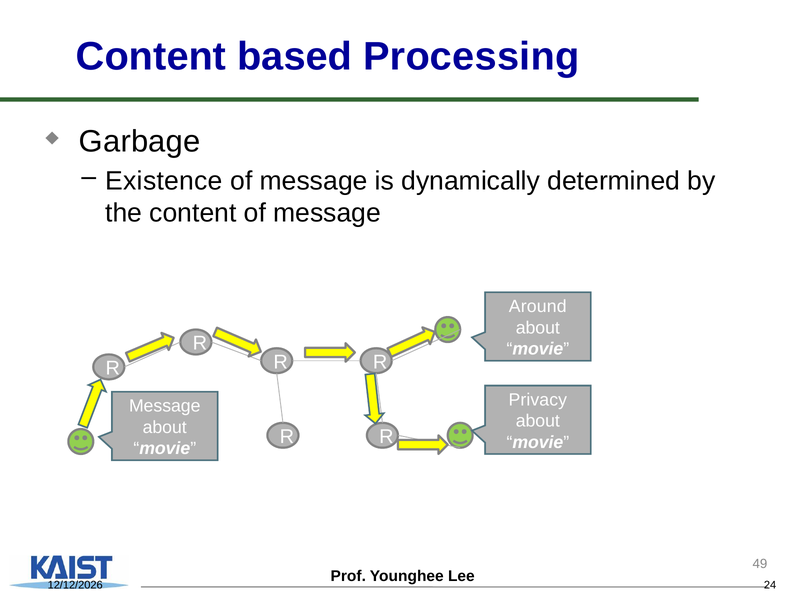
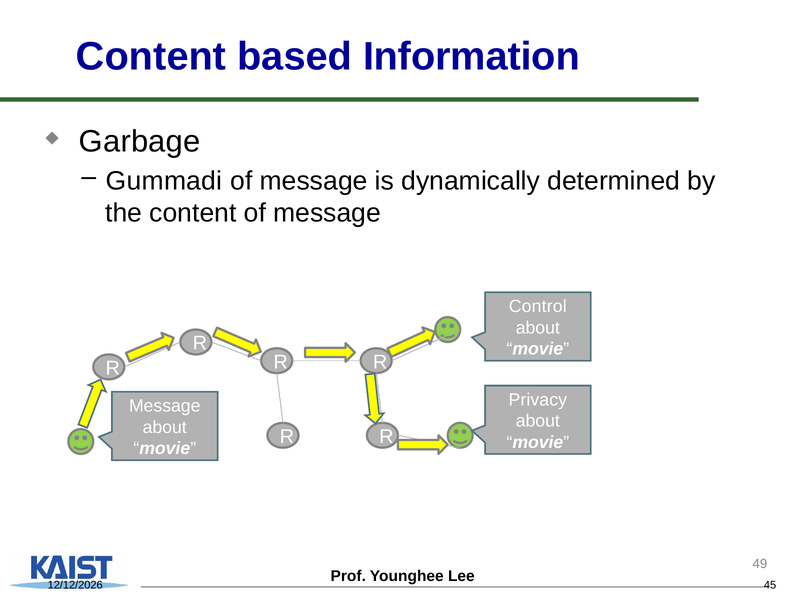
Processing: Processing -> Information (471, 57)
Existence: Existence -> Gummadi (164, 181)
Around: Around -> Control (538, 307)
24: 24 -> 45 (770, 585)
